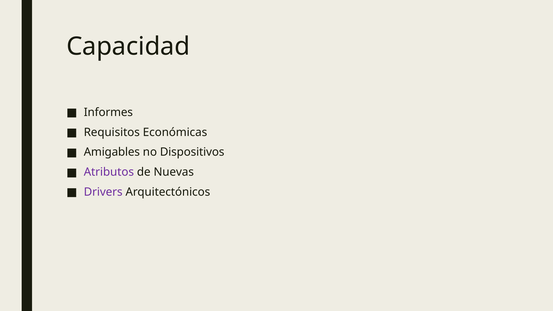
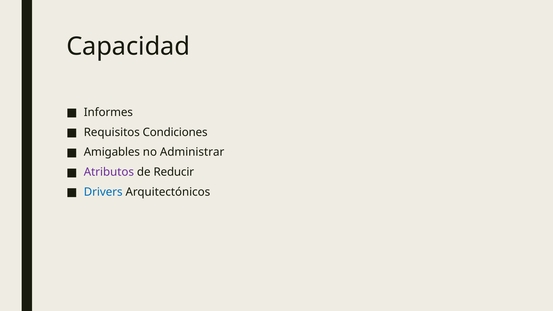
Económicas: Económicas -> Condiciones (175, 132)
Dispositivos: Dispositivos -> Administrar (192, 152)
Nuevas: Nuevas -> Reducir (174, 172)
Drivers colour: purple -> blue (103, 192)
